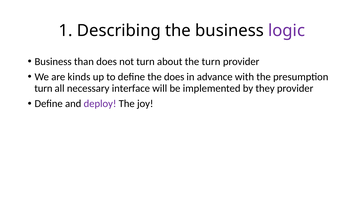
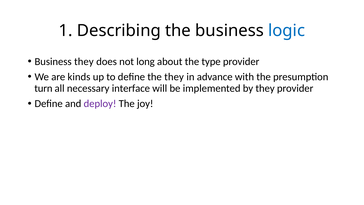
logic colour: purple -> blue (287, 31)
Business than: than -> they (84, 62)
not turn: turn -> long (146, 62)
the turn: turn -> type (211, 62)
the does: does -> they (174, 77)
